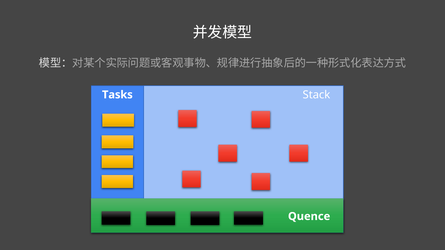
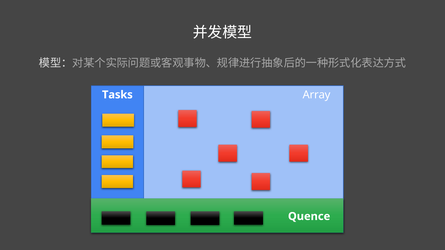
Stack: Stack -> Array (317, 95)
